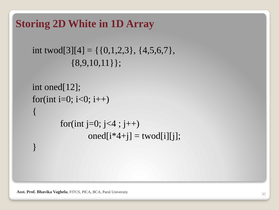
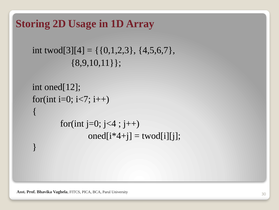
White: White -> Usage (82, 24)
i<0: i<0 -> i<7 (83, 99)
